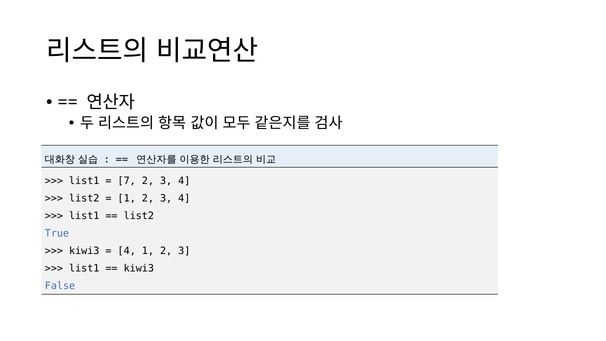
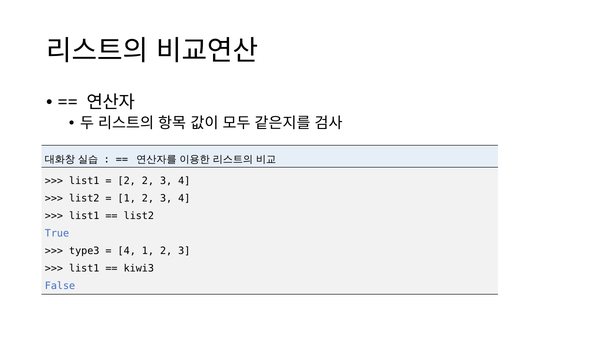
7: 7 -> 2 (127, 181)
kiwi3: kiwi3 -> type3 (84, 251)
